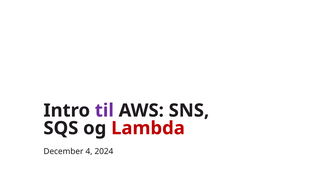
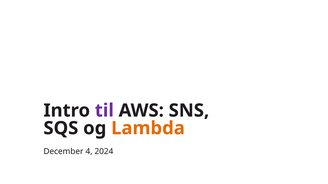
Lambda colour: red -> orange (148, 129)
